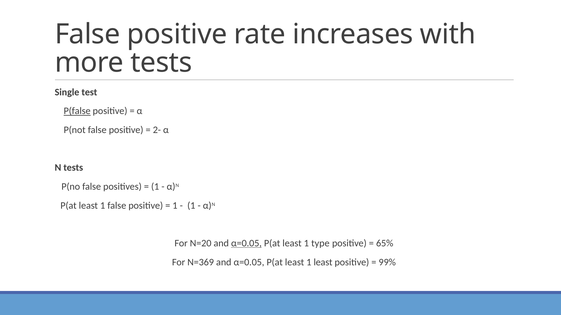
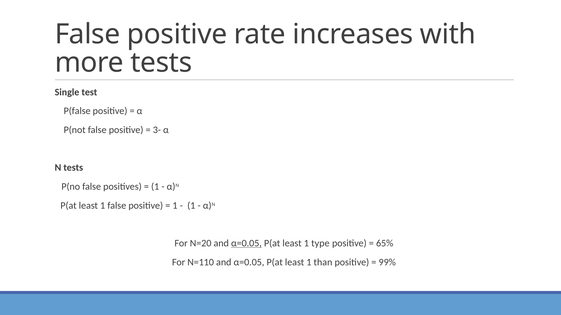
P(false underline: present -> none (77, 111)
2-: 2- -> 3- (157, 130)
N=369: N=369 -> N=110 (201, 263)
1 least: least -> than (323, 263)
